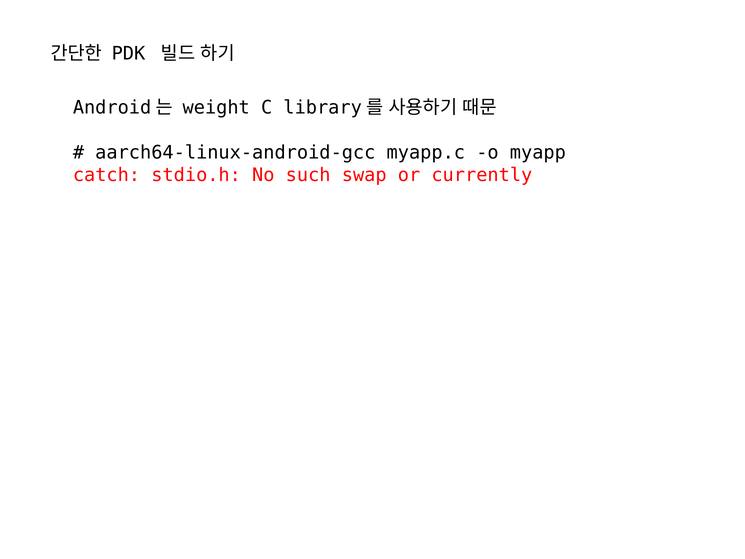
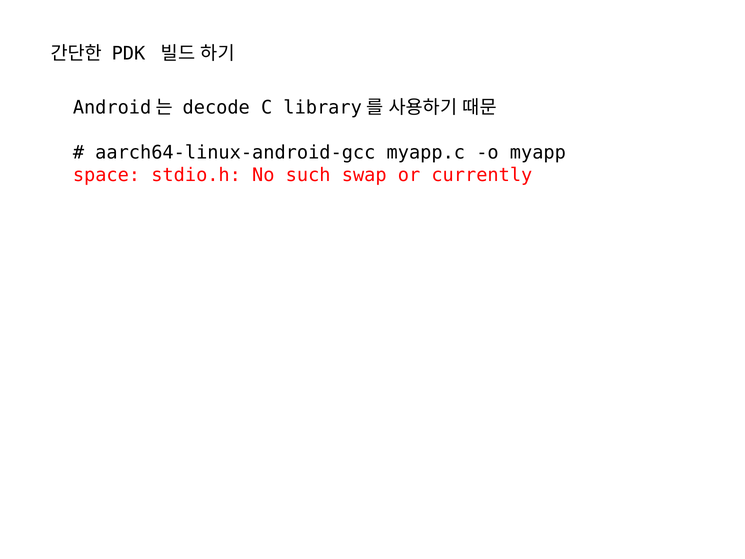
weight: weight -> decode (216, 108)
catch: catch -> space (106, 175)
